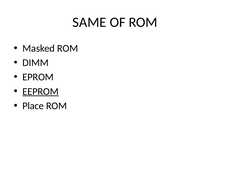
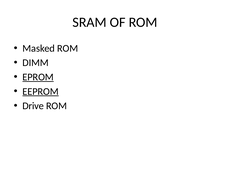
SAME: SAME -> SRAM (89, 22)
EPROM underline: none -> present (38, 77)
Place: Place -> Drive (33, 106)
